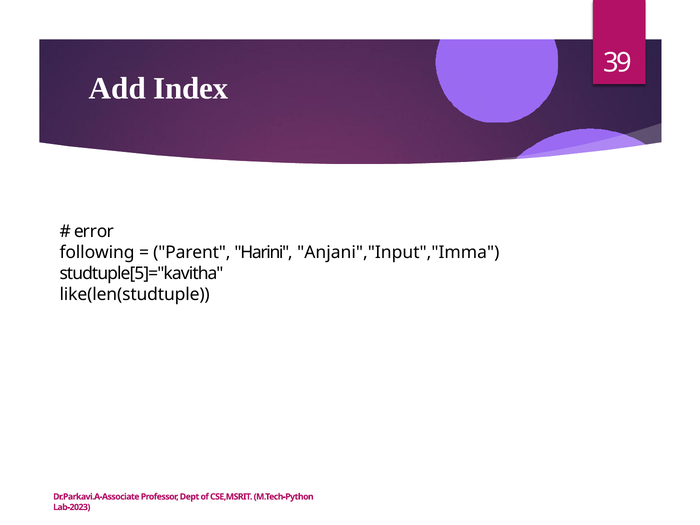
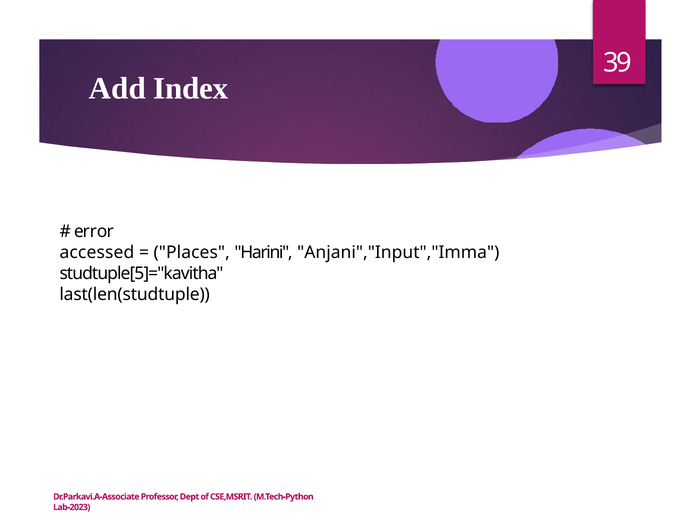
following: following -> accessed (97, 252)
Parent: Parent -> Places (192, 252)
like(len(studtuple: like(len(studtuple -> last(len(studtuple (135, 294)
